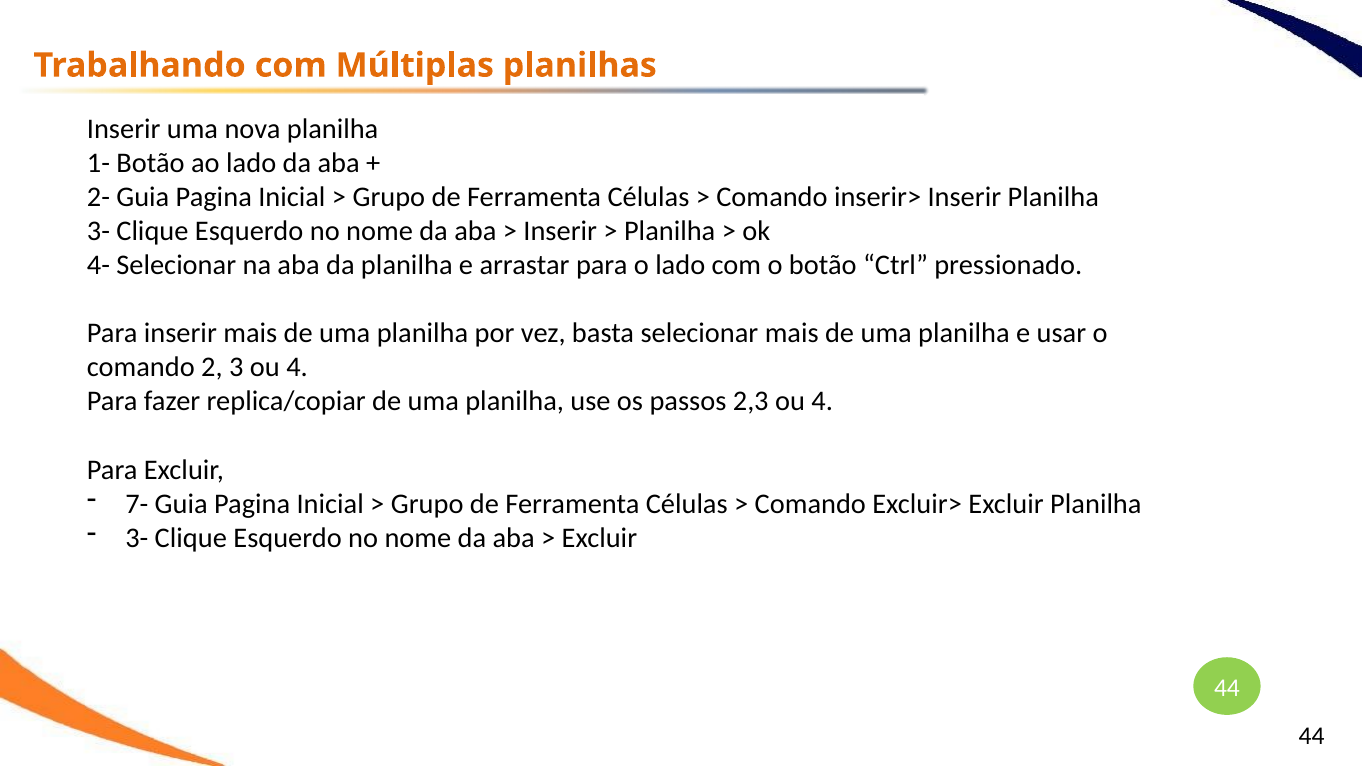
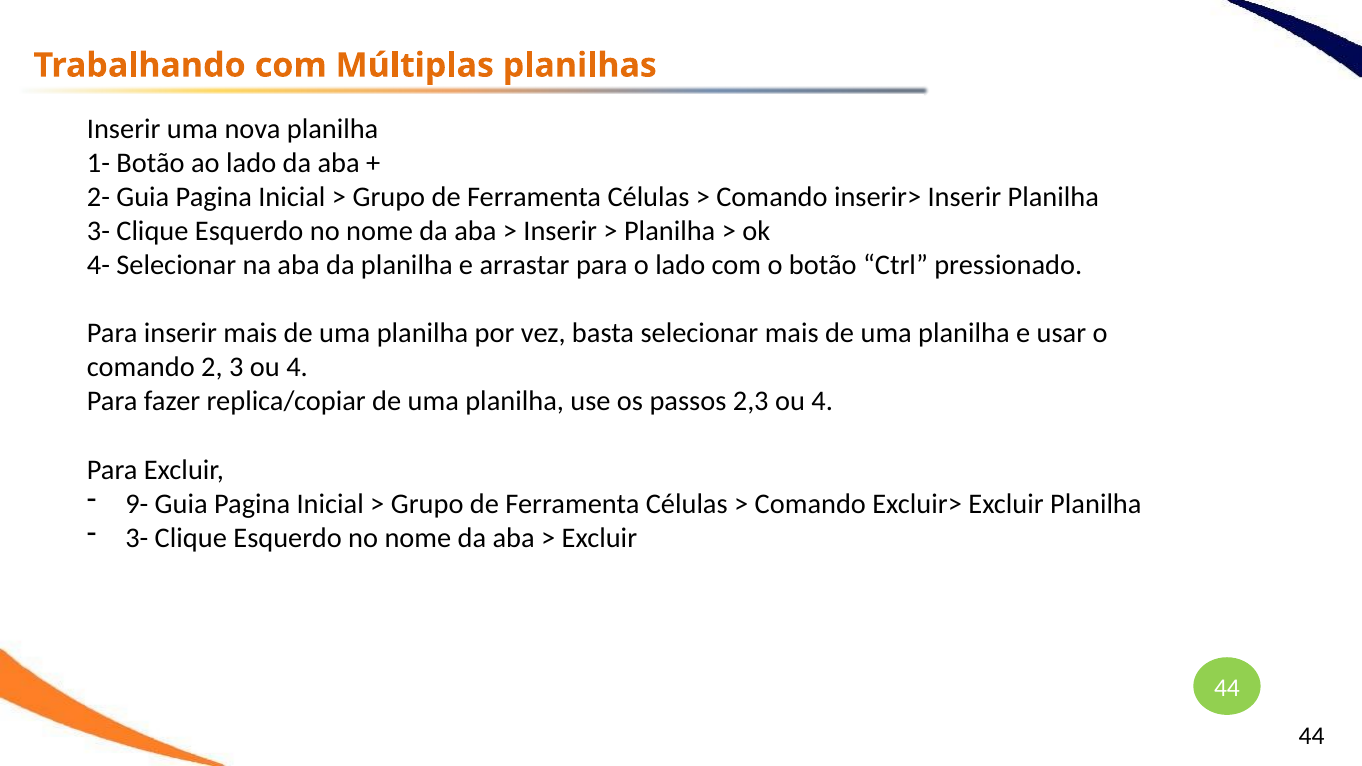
7-: 7- -> 9- (137, 504)
